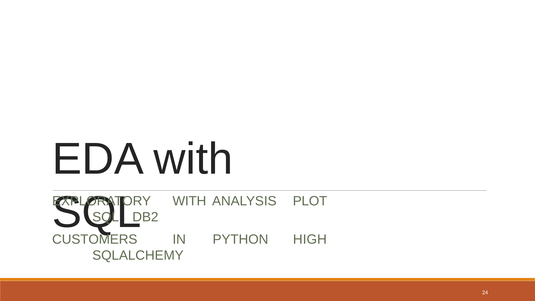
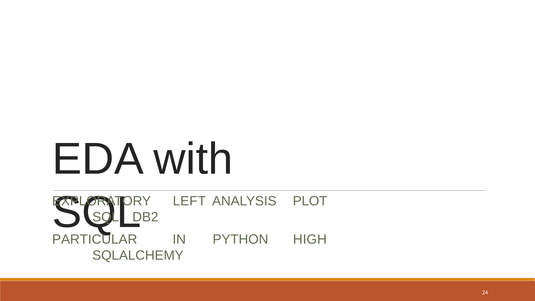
WITH: WITH -> LEFT (189, 201)
CUSTOMERS: CUSTOMERS -> PARTICULAR (95, 239)
